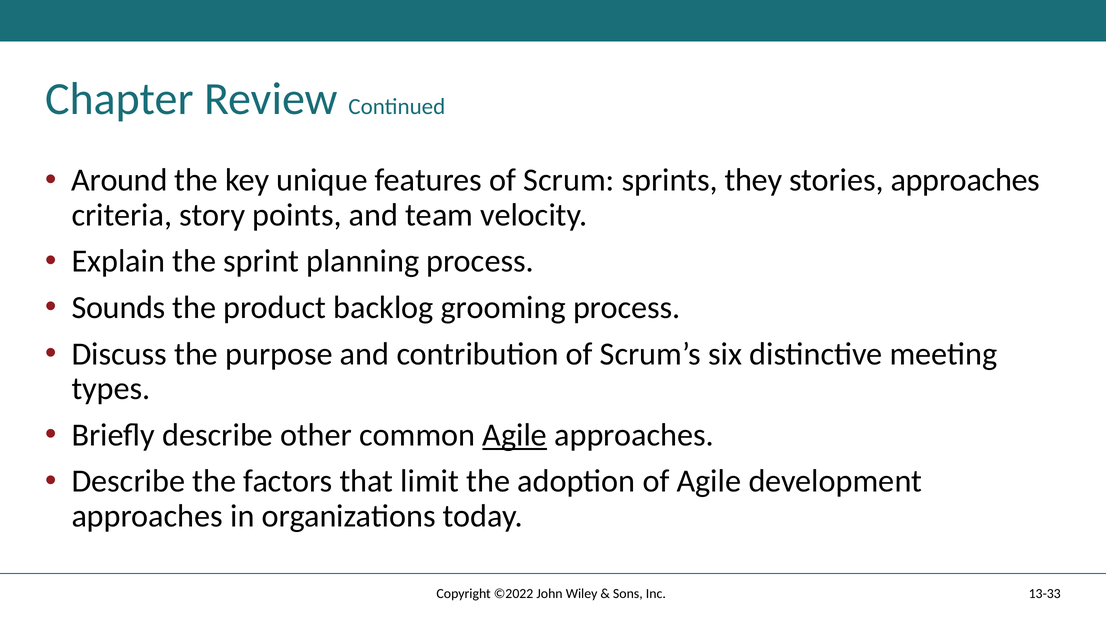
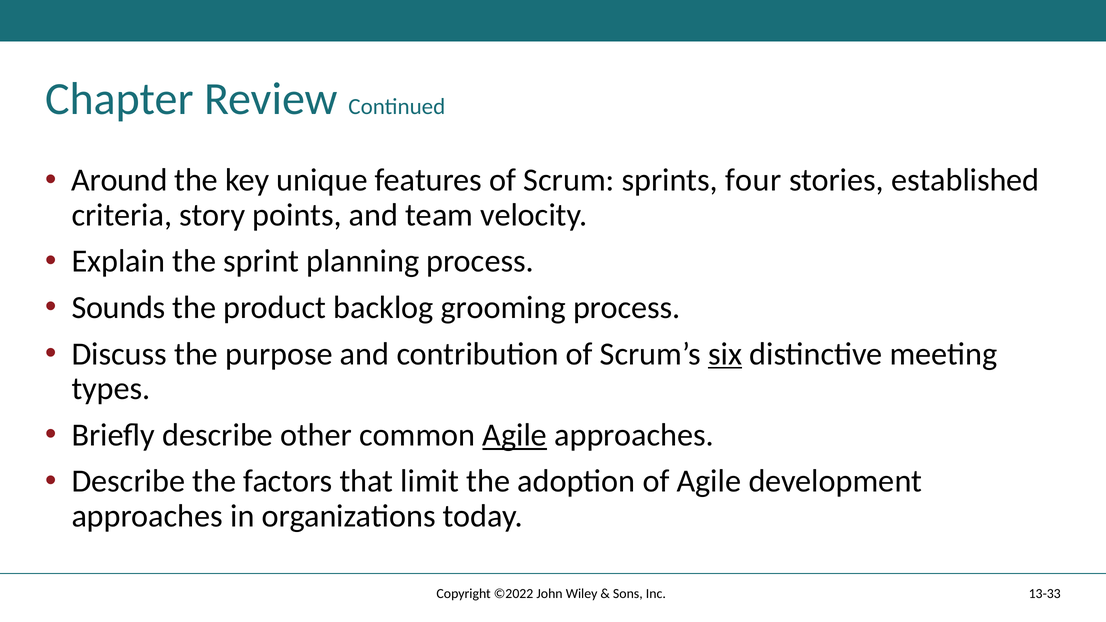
they: they -> four (753, 180)
stories approaches: approaches -> established (965, 180)
six underline: none -> present (725, 354)
